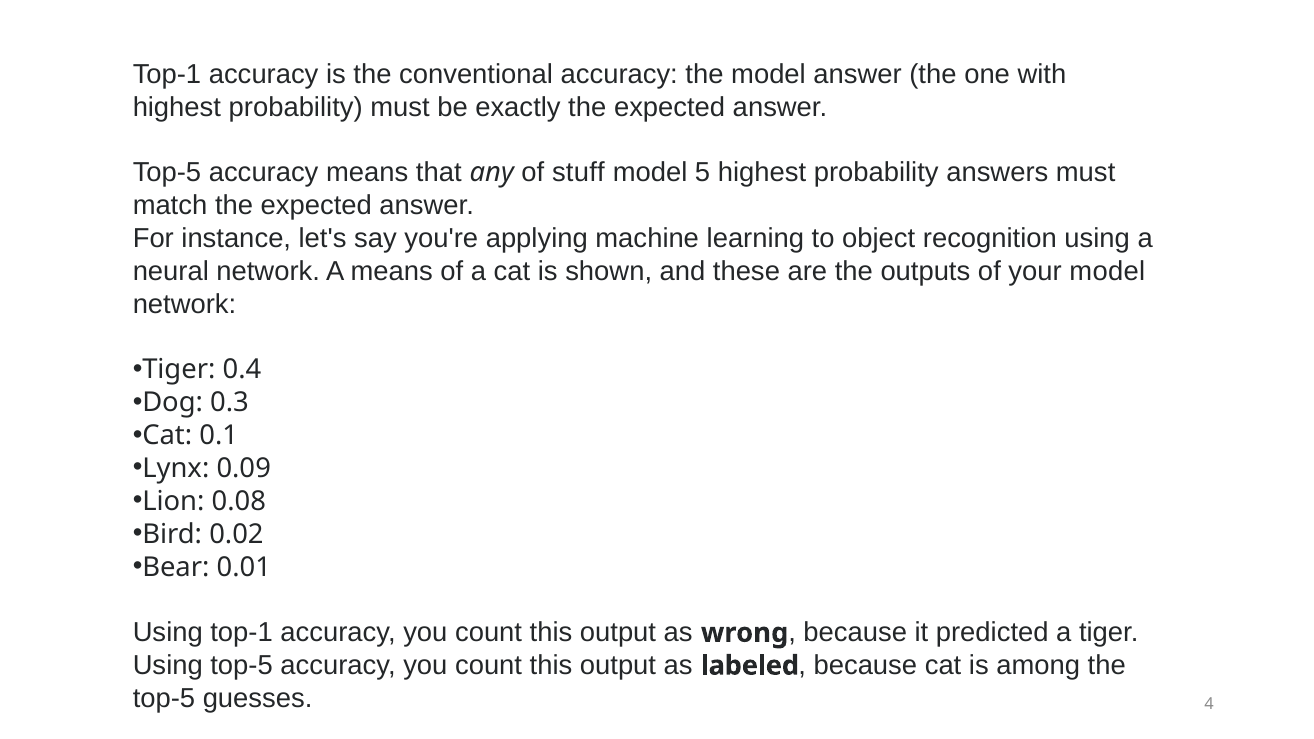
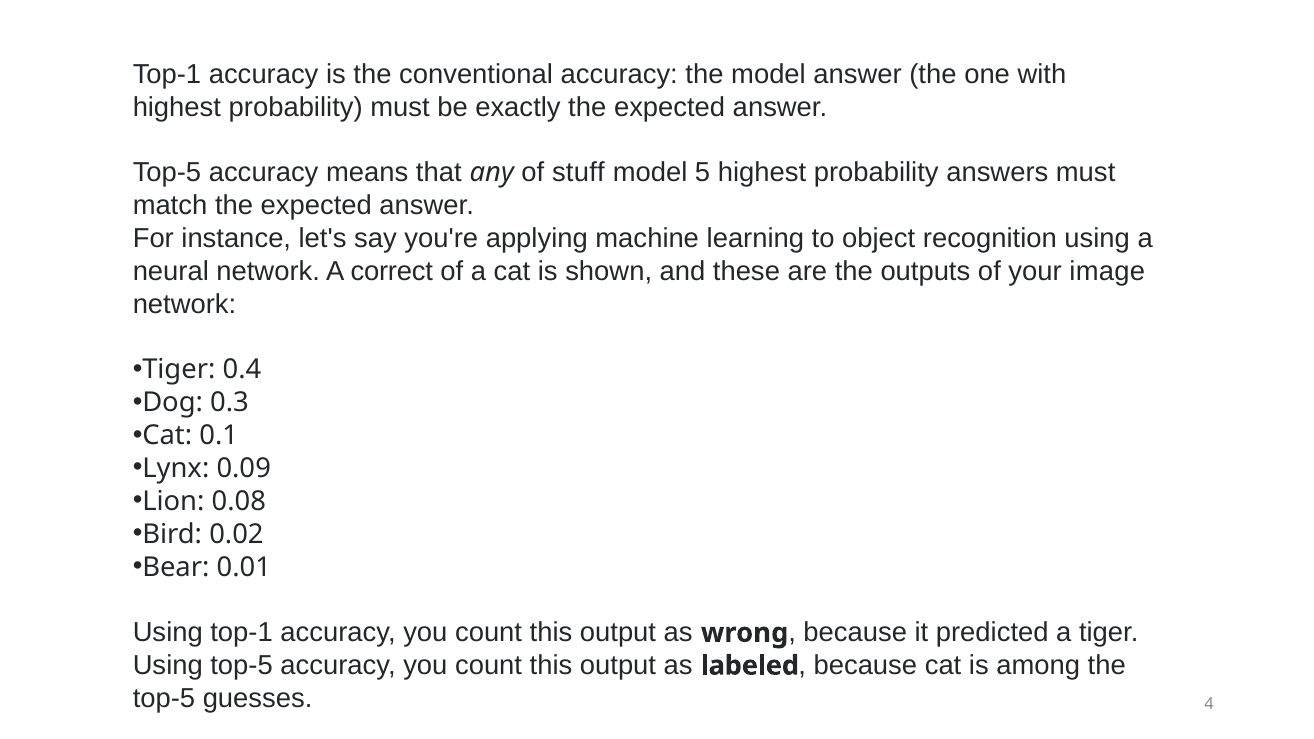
A means: means -> correct (392, 271)
your model: model -> image (1107, 271)
